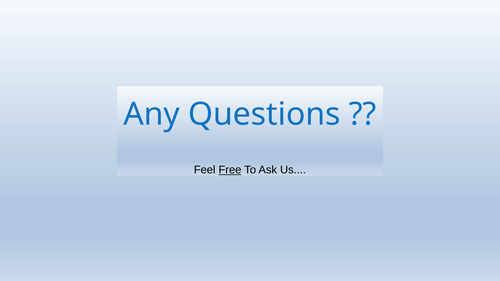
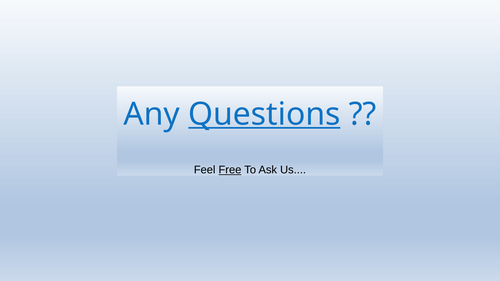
Questions underline: none -> present (264, 114)
